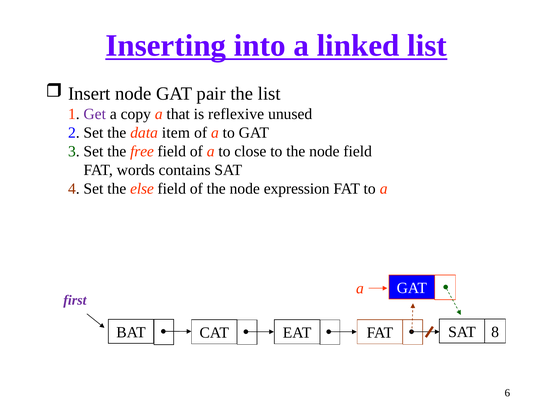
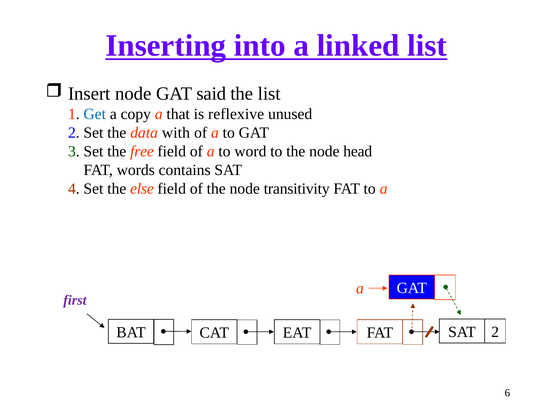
pair: pair -> said (211, 94)
Get colour: purple -> blue (95, 114)
item: item -> with (176, 133)
close: close -> word (250, 151)
node field: field -> head (358, 151)
expression: expression -> transitivity (297, 189)
SAT 8: 8 -> 2 (495, 332)
